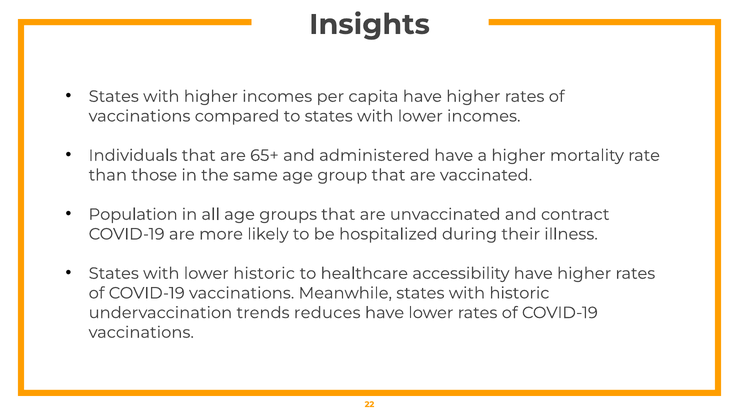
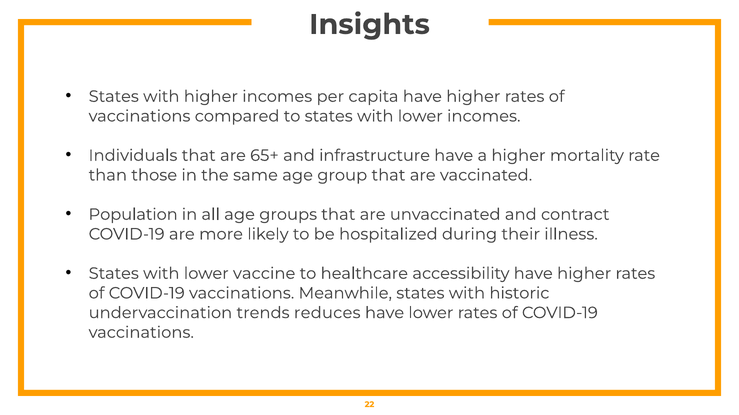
administered: administered -> infrastructure (375, 156)
lower historic: historic -> vaccine (264, 274)
